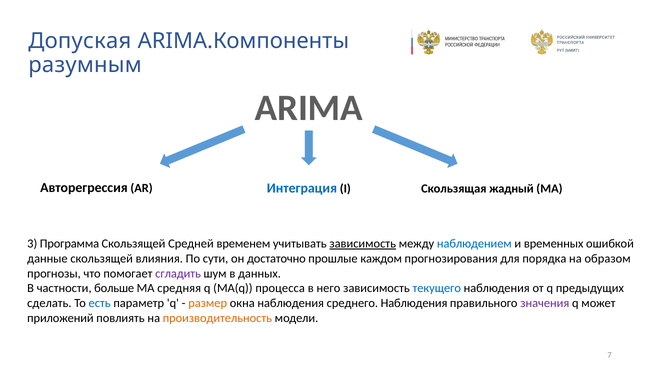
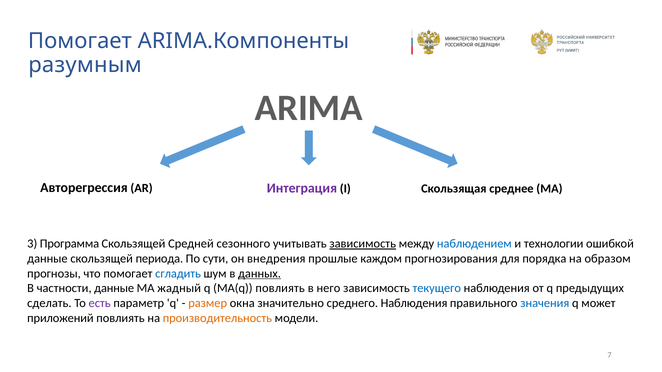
Допуская: Допуская -> Помогает (80, 41)
Интеграция colour: blue -> purple (302, 188)
жадный: жадный -> среднее (511, 189)
временем: временем -> сезонного (243, 244)
временных: временных -> технологии (554, 244)
влияния: влияния -> периода (159, 259)
достаточно: достаточно -> внедрения (276, 259)
сгладить colour: purple -> blue (178, 274)
данных underline: none -> present (260, 274)
частности больше: больше -> данные (114, 289)
средняя: средняя -> жадный (179, 289)
MA(q процесса: процесса -> повлиять (280, 289)
есть colour: blue -> purple (100, 304)
окна наблюдения: наблюдения -> значительно (291, 304)
значения colour: purple -> blue (545, 304)
